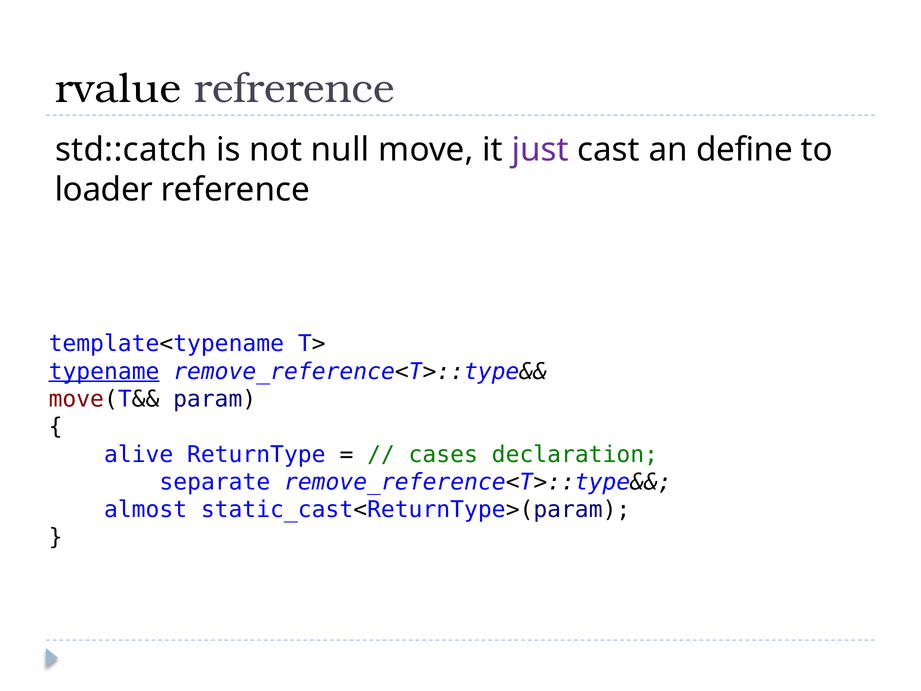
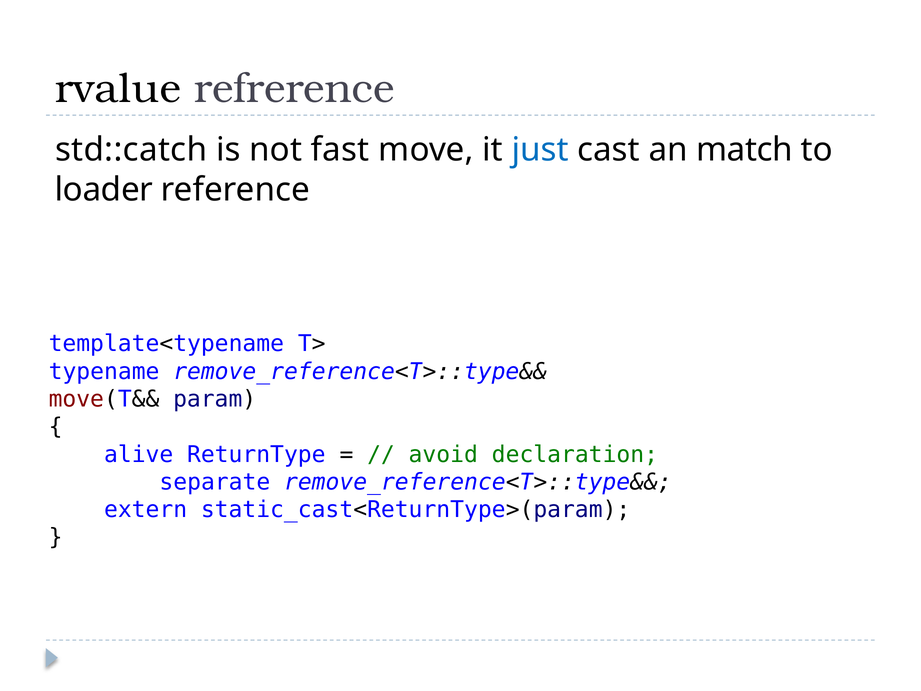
null: null -> fast (340, 150)
just colour: purple -> blue (540, 150)
define: define -> match (744, 150)
typename underline: present -> none (104, 371)
cases: cases -> avoid (443, 454)
almost: almost -> extern (146, 510)
